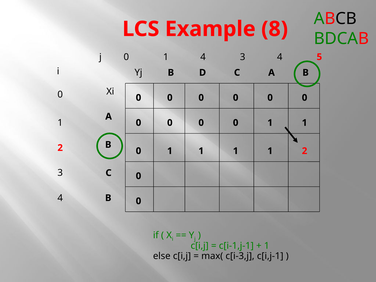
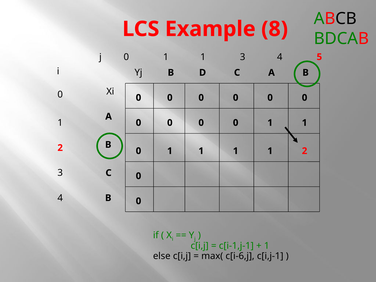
j 0 1 4: 4 -> 1 (203, 57)
c[i-3,j: c[i-3,j -> c[i-6,j (240, 256)
